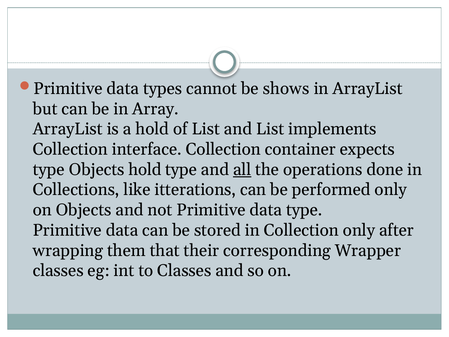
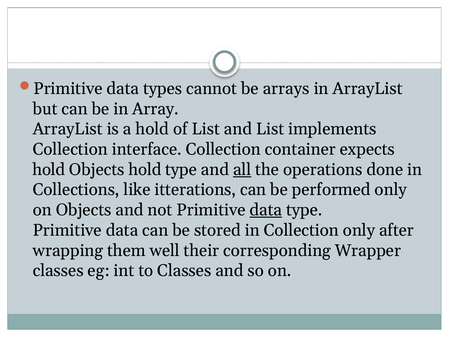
shows: shows -> arrays (286, 88)
type: type -> hold (49, 169)
data underline: none -> present (266, 210)
that: that -> well (165, 250)
